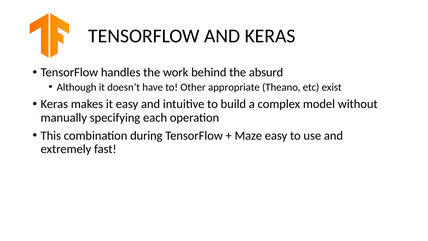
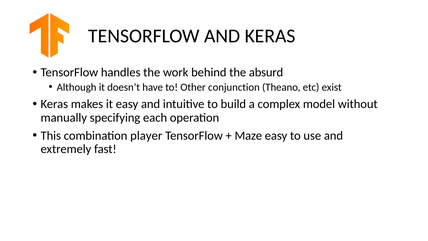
appropriate: appropriate -> conjunction (234, 87)
during: during -> player (146, 136)
